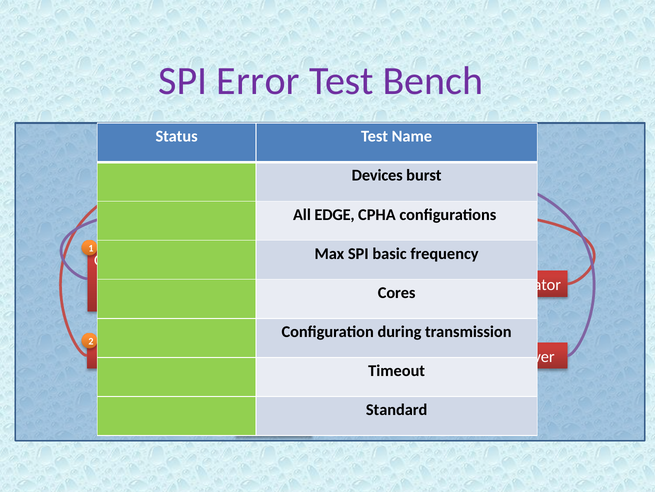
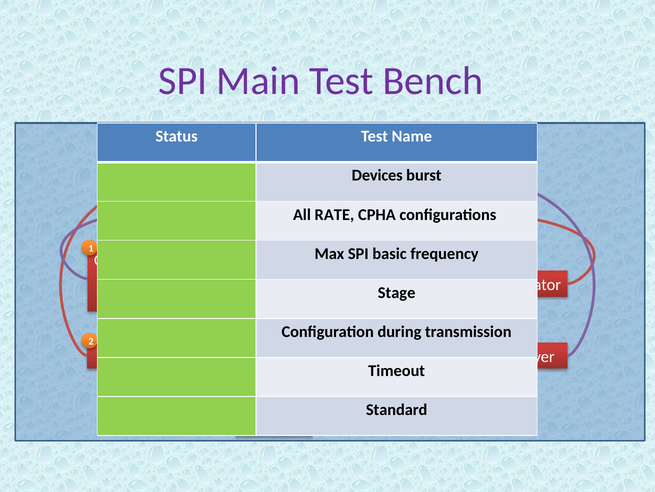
Error: Error -> Main (258, 81)
EDGE: EDGE -> RATE (334, 214)
Cores: Cores -> Stage (397, 292)
